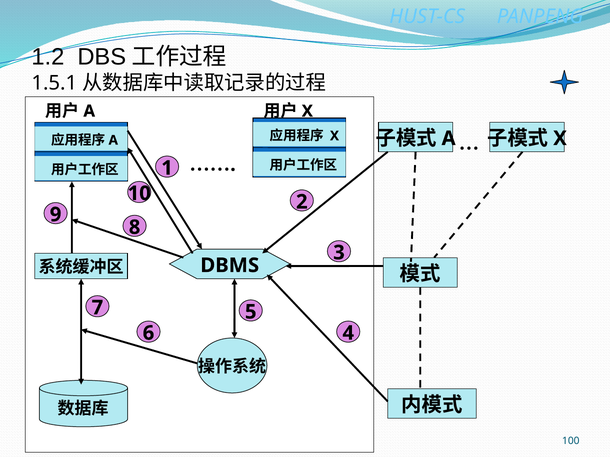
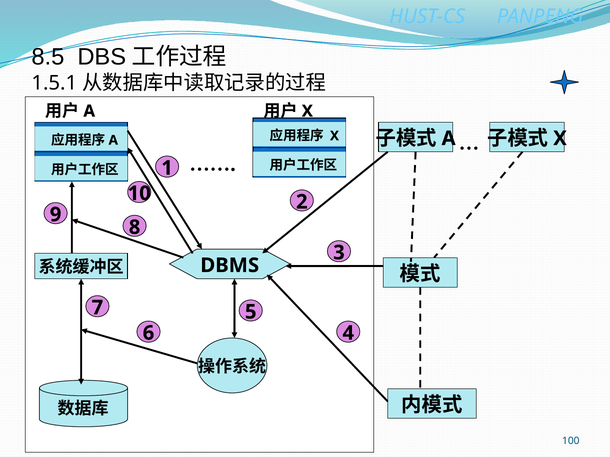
1.2: 1.2 -> 8.5 (48, 57)
